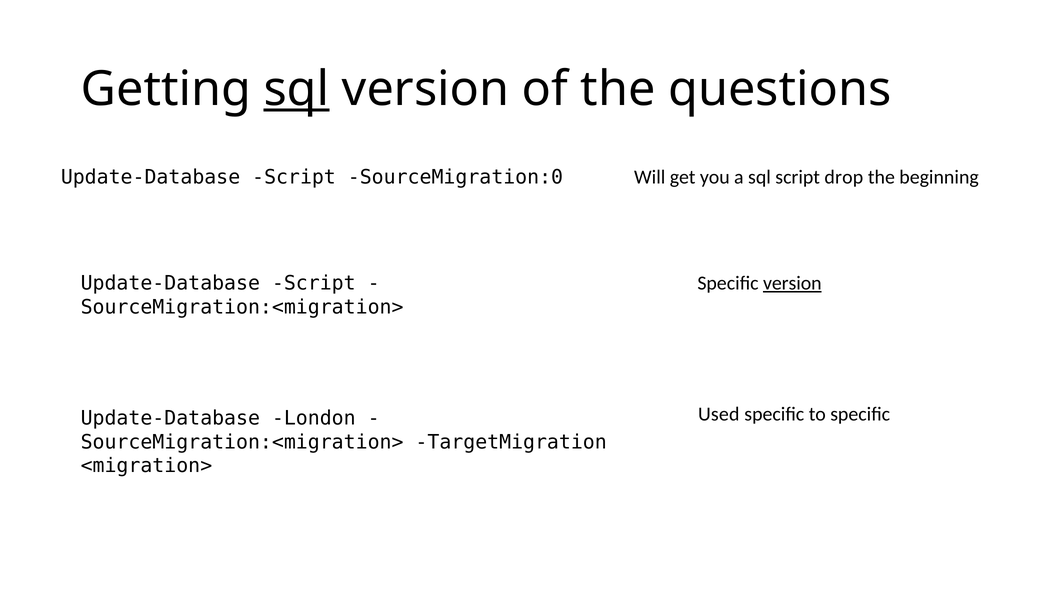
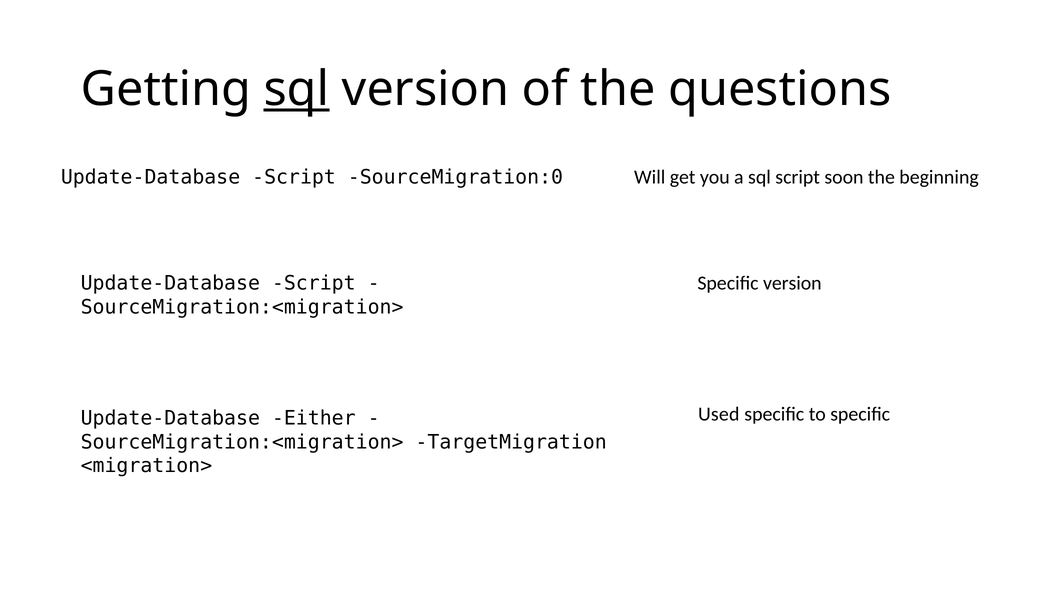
drop: drop -> soon (844, 177)
version underline: present -> none (792, 283)
London: London -> Either (314, 418)
